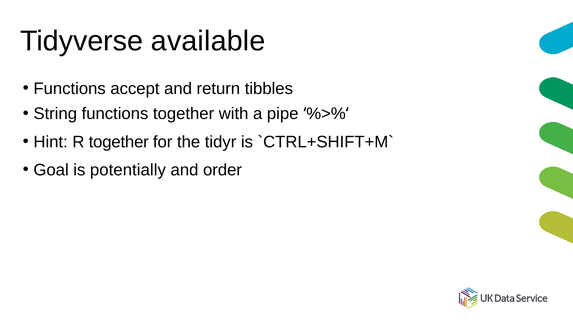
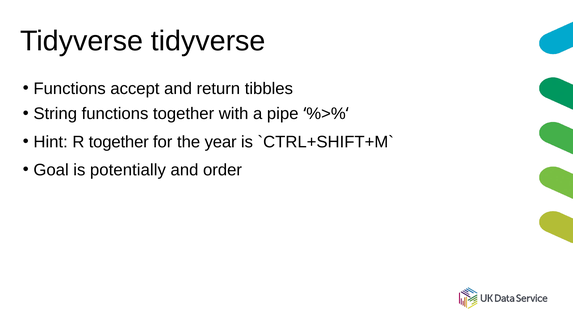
Tidyverse available: available -> tidyverse (208, 41)
tidyr: tidyr -> year (221, 142)
